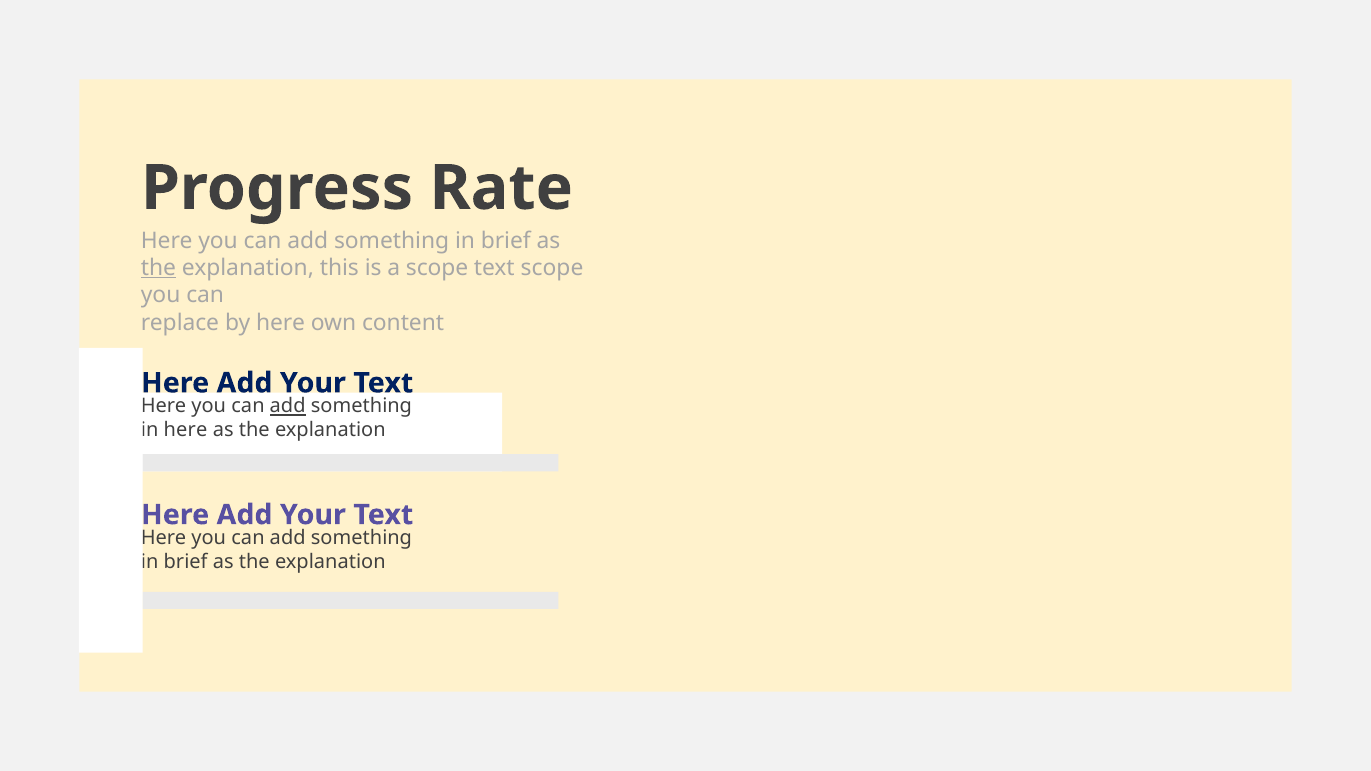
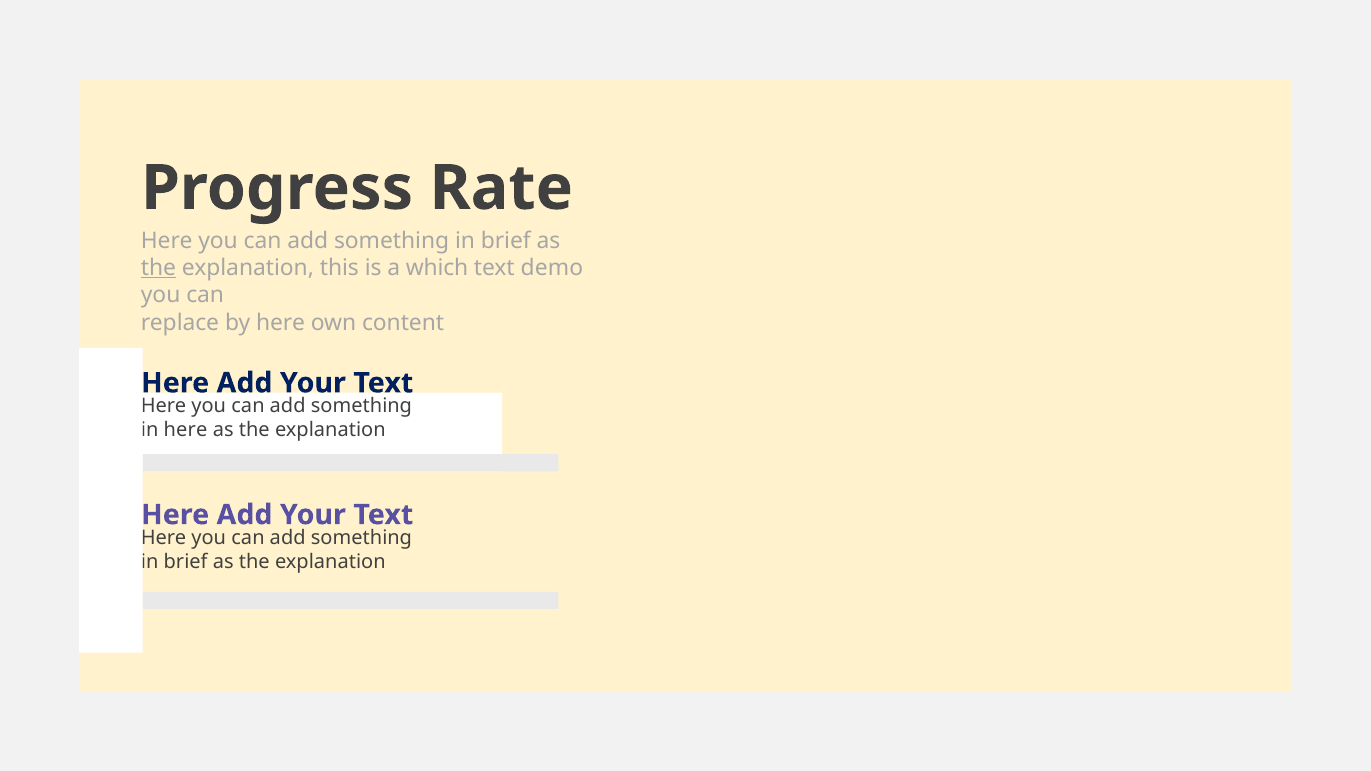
a scope: scope -> which (437, 268)
text scope: scope -> demo (552, 268)
add underline: present -> none (288, 406)
